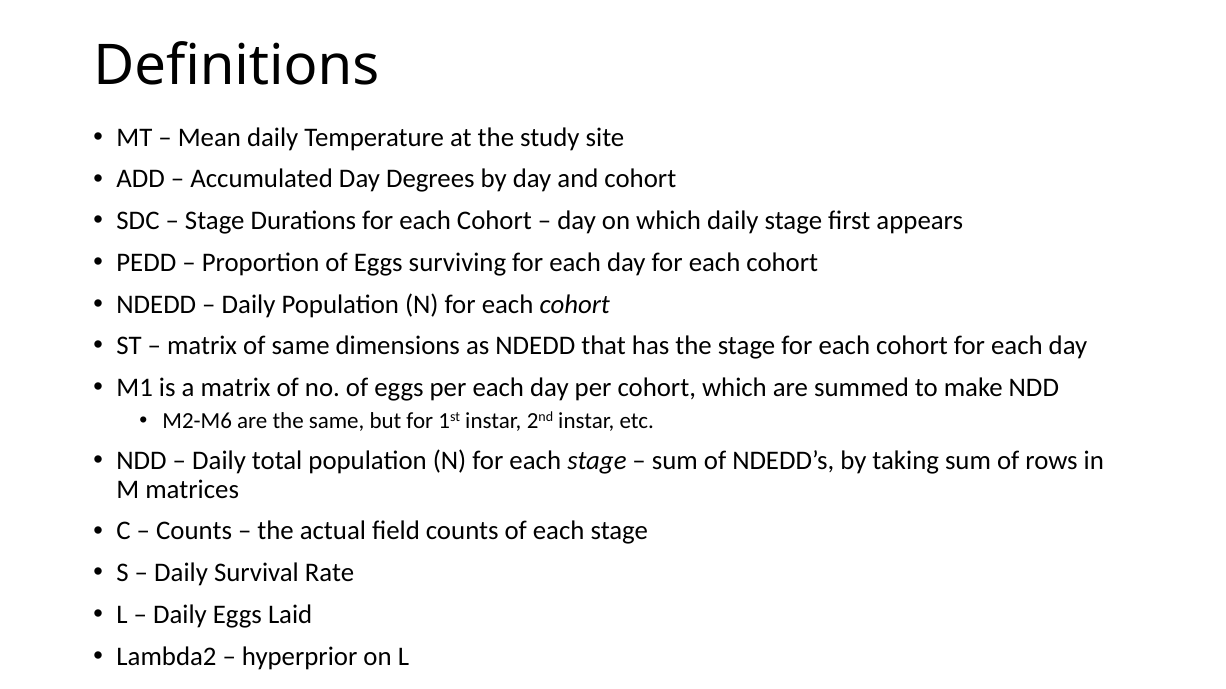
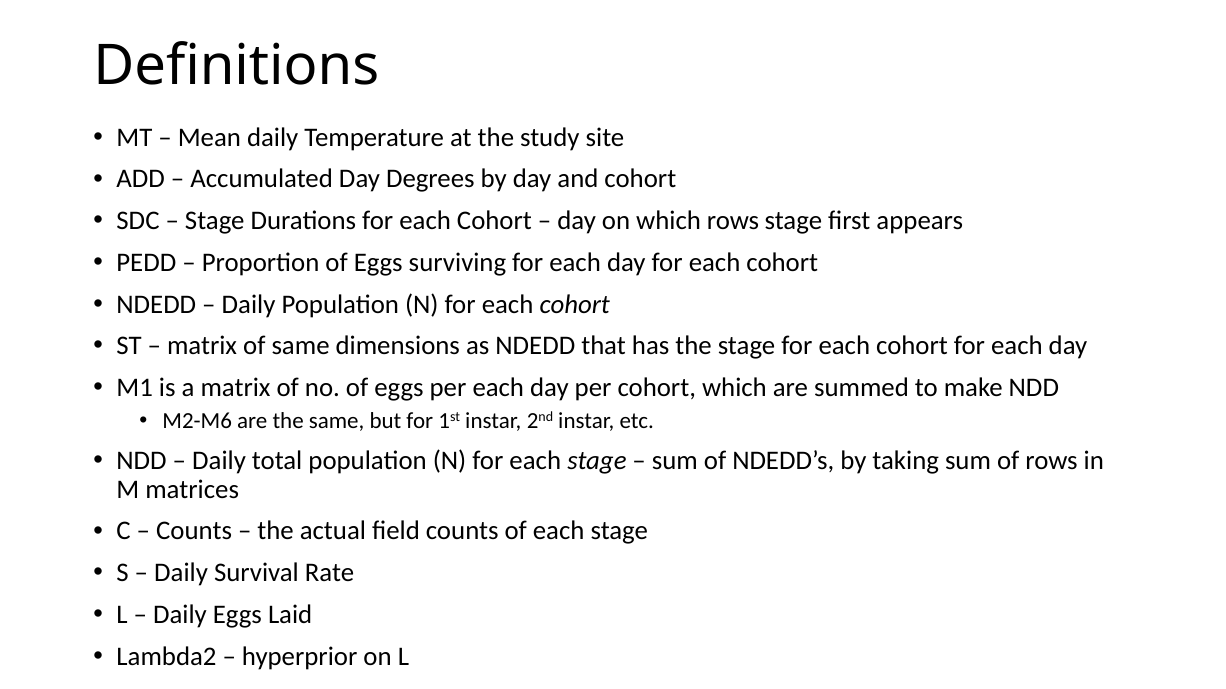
which daily: daily -> rows (733, 221)
